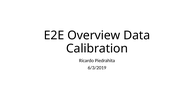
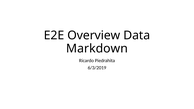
Calibration: Calibration -> Markdown (97, 48)
